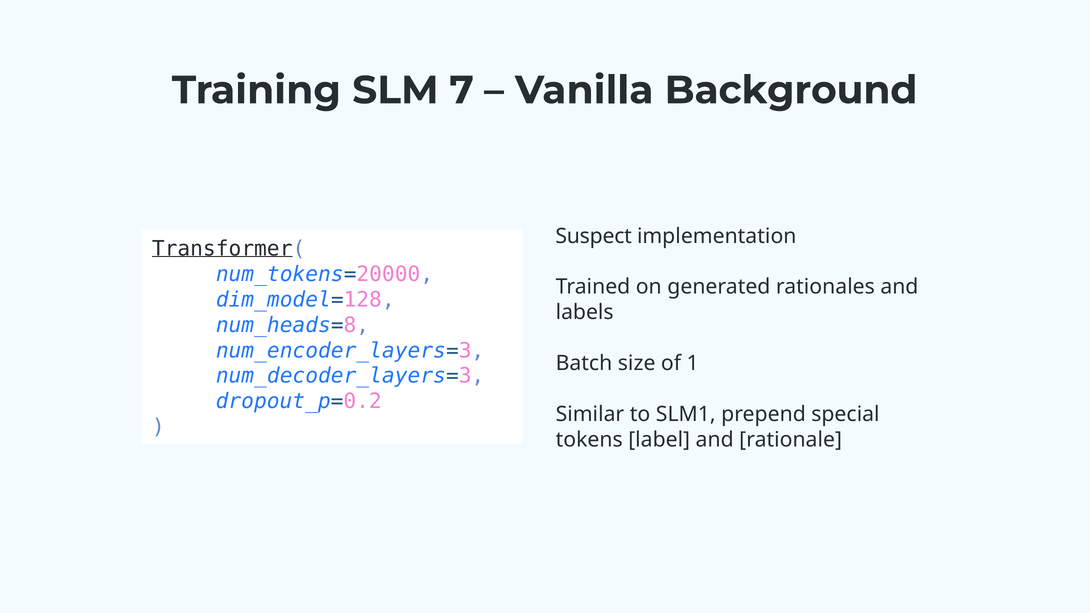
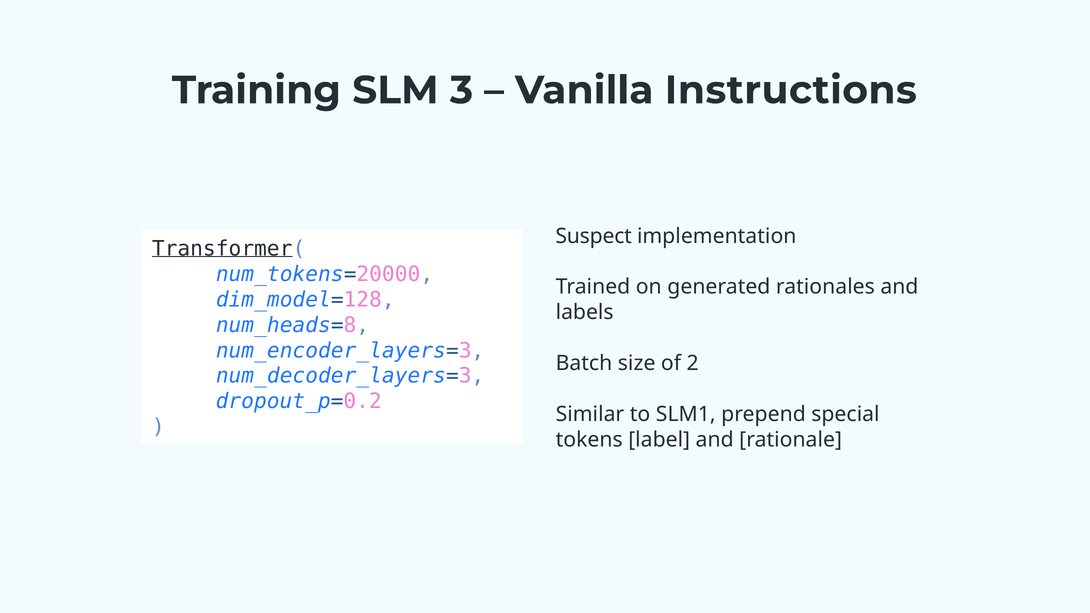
7: 7 -> 3 (461, 90)
Background: Background -> Instructions (791, 90)
1: 1 -> 2 (693, 363)
